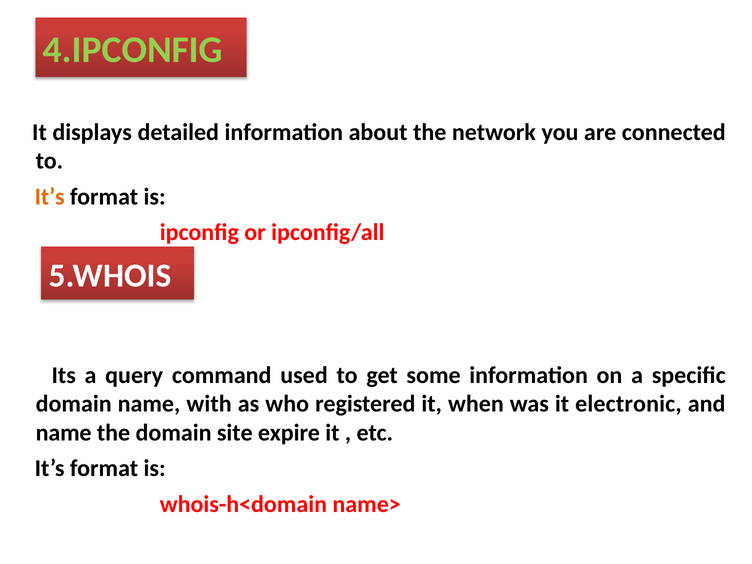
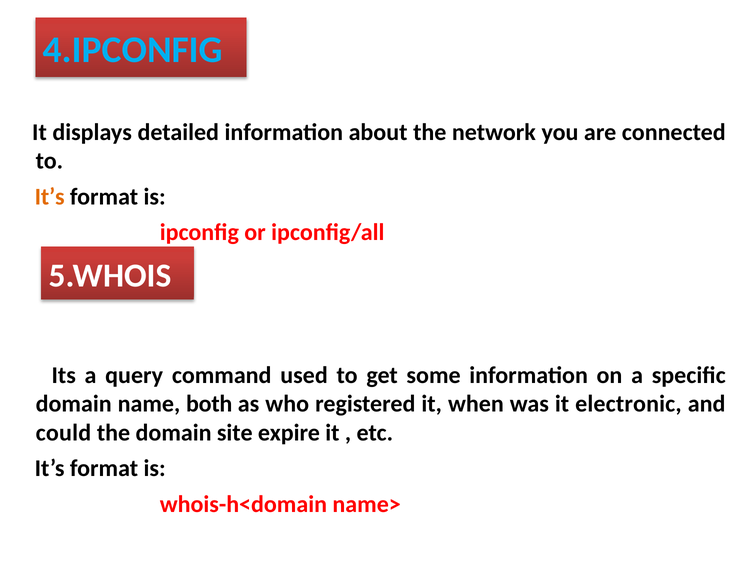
4.IPCONFIG colour: light green -> light blue (133, 50)
with: with -> both (209, 404)
name: name -> could (63, 433)
